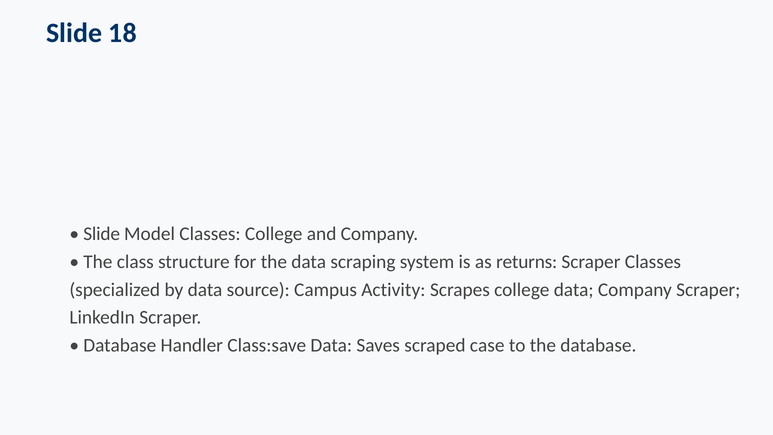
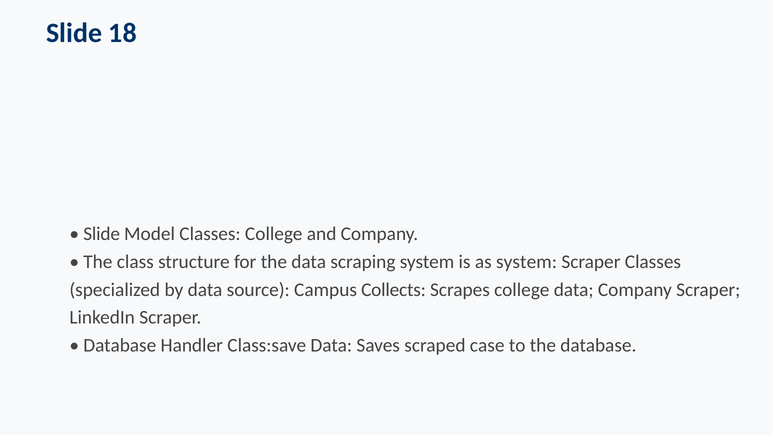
as returns: returns -> system (527, 262)
Activity: Activity -> Collects (393, 290)
